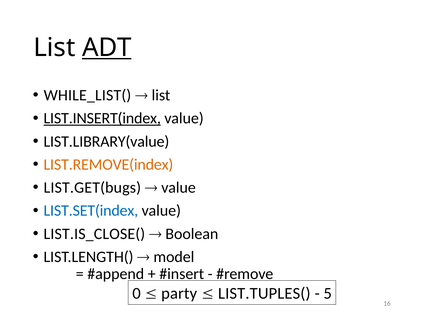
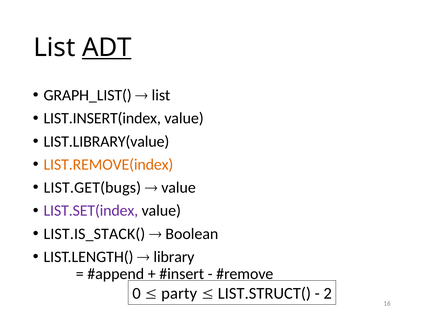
WHILE_LIST(: WHILE_LIST( -> GRAPH_LIST( (88, 95)
LIST.INSERT(index underline: present -> none (102, 118)
LIST.SET(index colour: blue -> purple (91, 211)
LIST.IS_CLOSE(: LIST.IS_CLOSE( -> LIST.IS_STACK( (94, 234)
model: model -> library (174, 257)
LIST.TUPLES(: LIST.TUPLES( -> LIST.STRUCT( (264, 294)
5: 5 -> 2 (328, 294)
